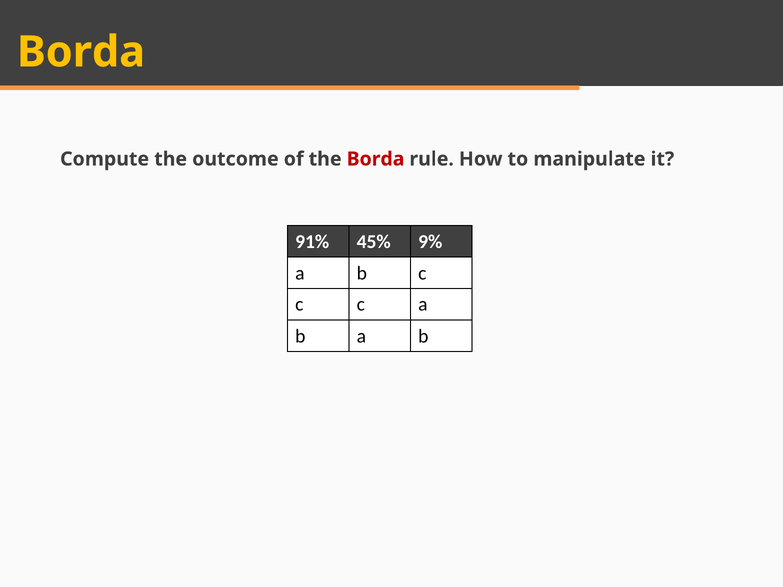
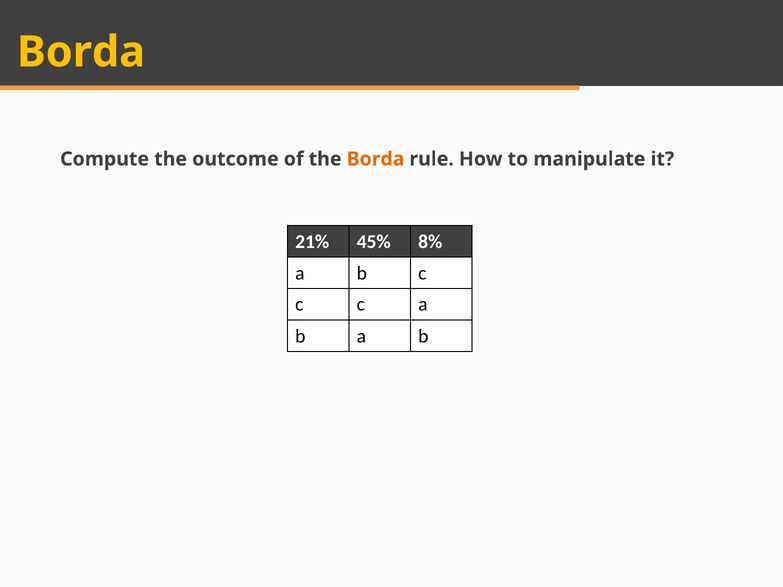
Borda colour: red -> orange (376, 159)
91%: 91% -> 21% (312, 242)
9%: 9% -> 8% (430, 242)
